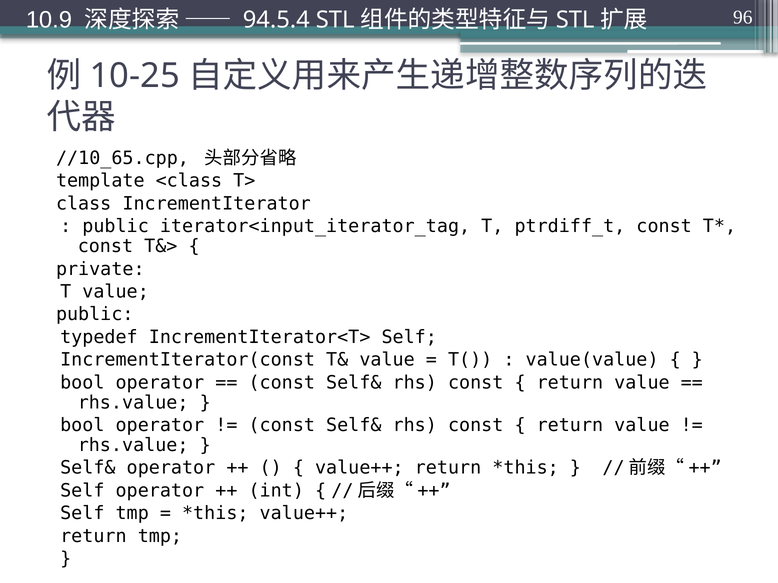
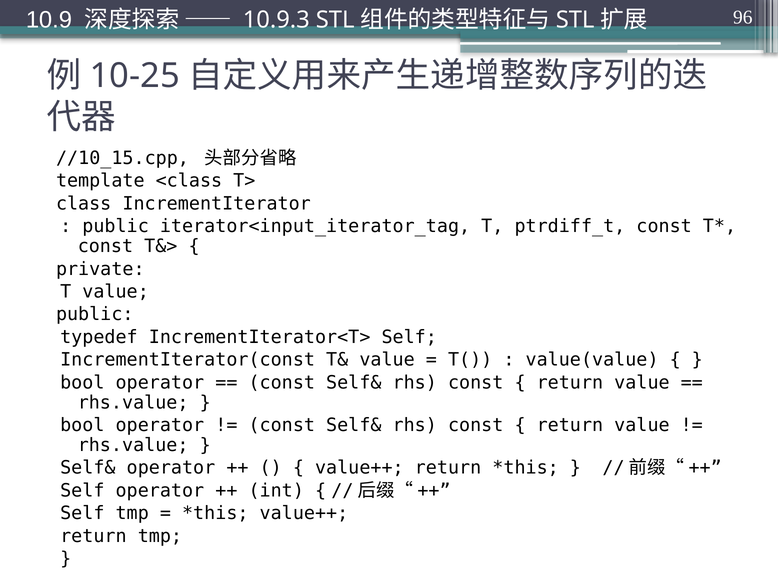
94.5.4: 94.5.4 -> 10.9.3 (276, 20)
//10_65.cpp: //10_65.cpp -> //10_15.cpp (122, 158)
